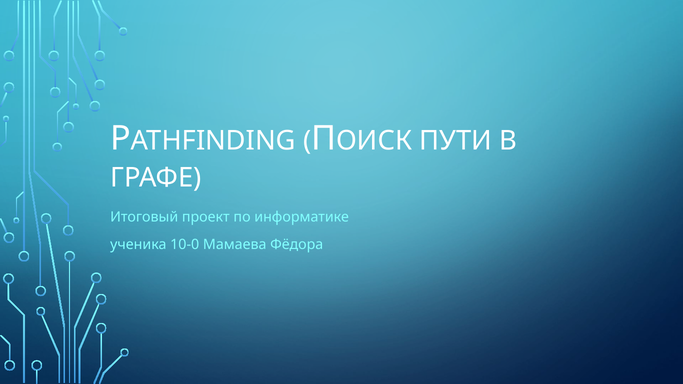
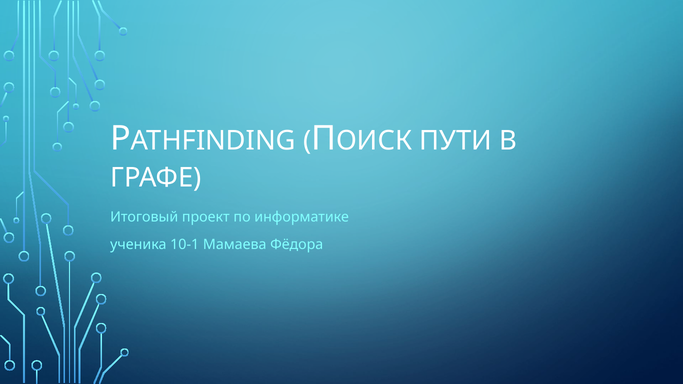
10-0: 10-0 -> 10-1 (185, 245)
